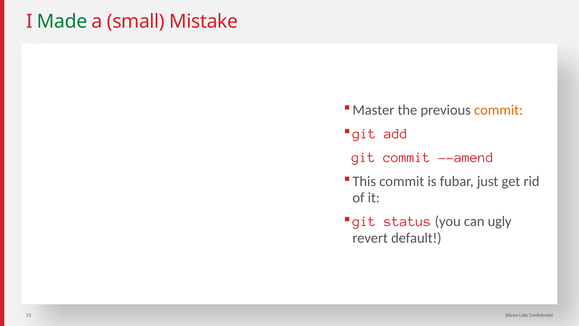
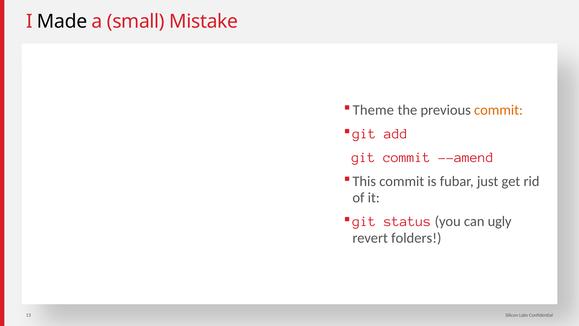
Made colour: green -> black (62, 22)
Master: Master -> Theme (373, 110)
default: default -> folders (416, 238)
